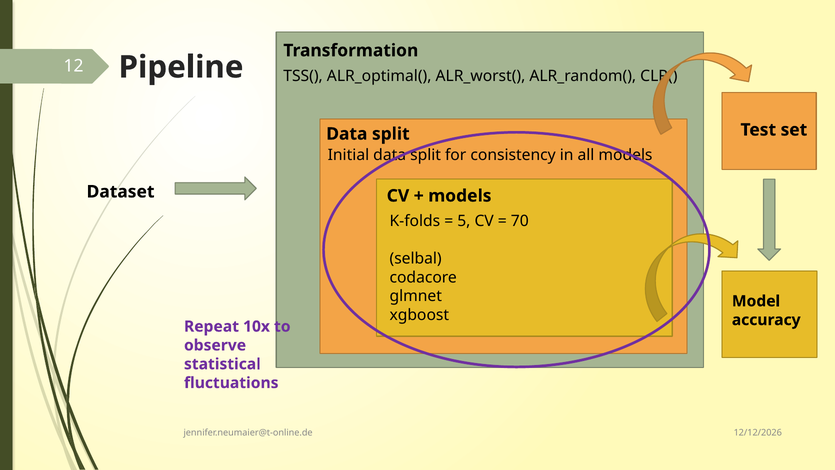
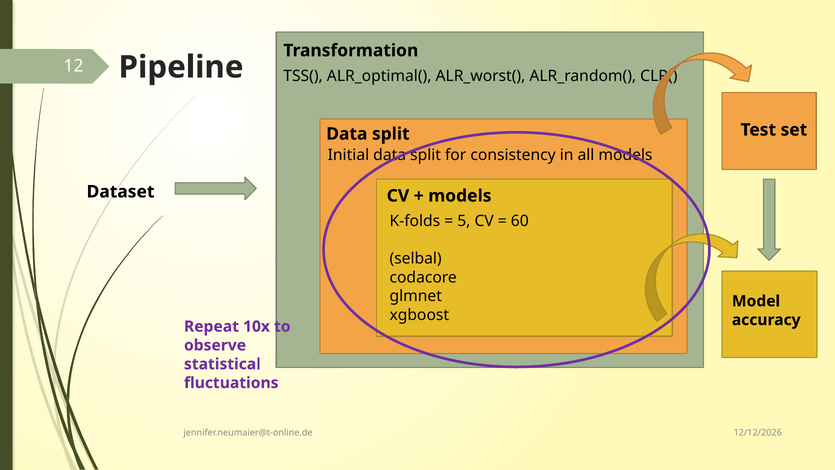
70: 70 -> 60 (520, 221)
